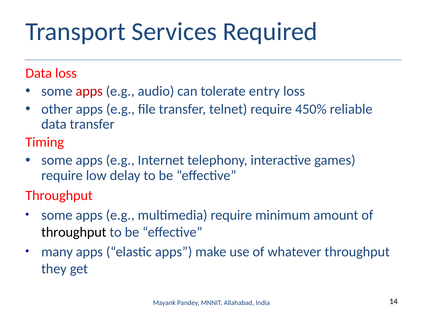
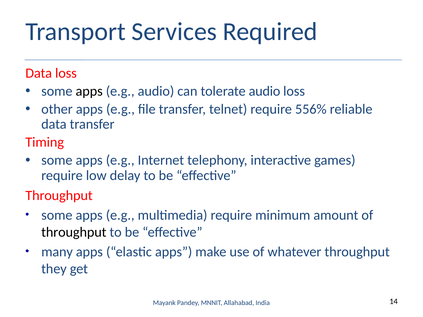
apps colour: red -> black (89, 91)
tolerate entry: entry -> audio (265, 91)
450%: 450% -> 556% (311, 109)
